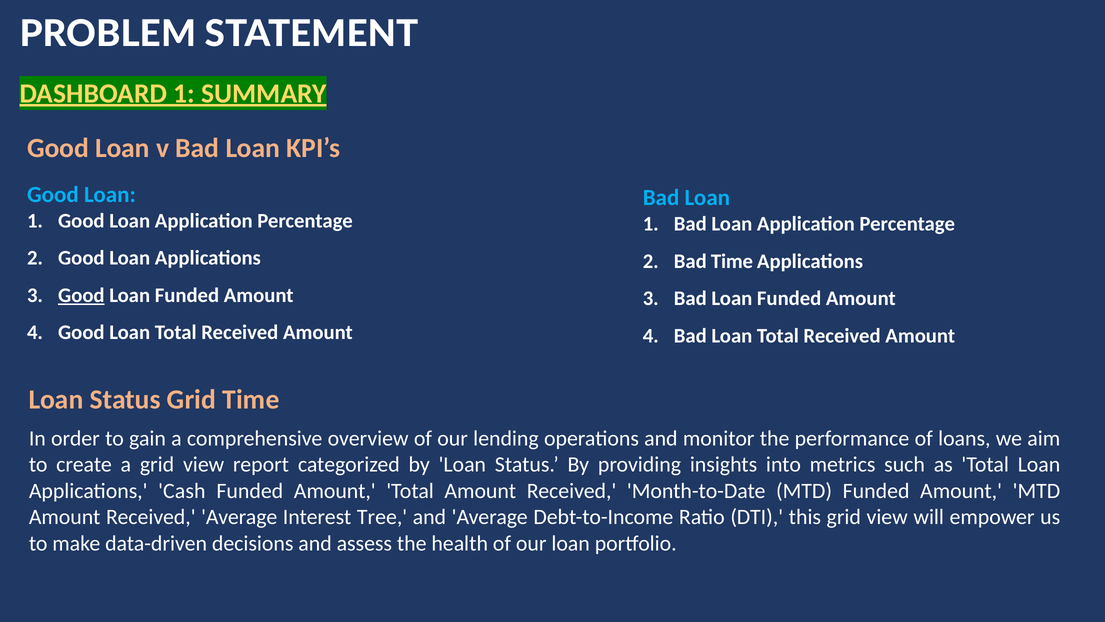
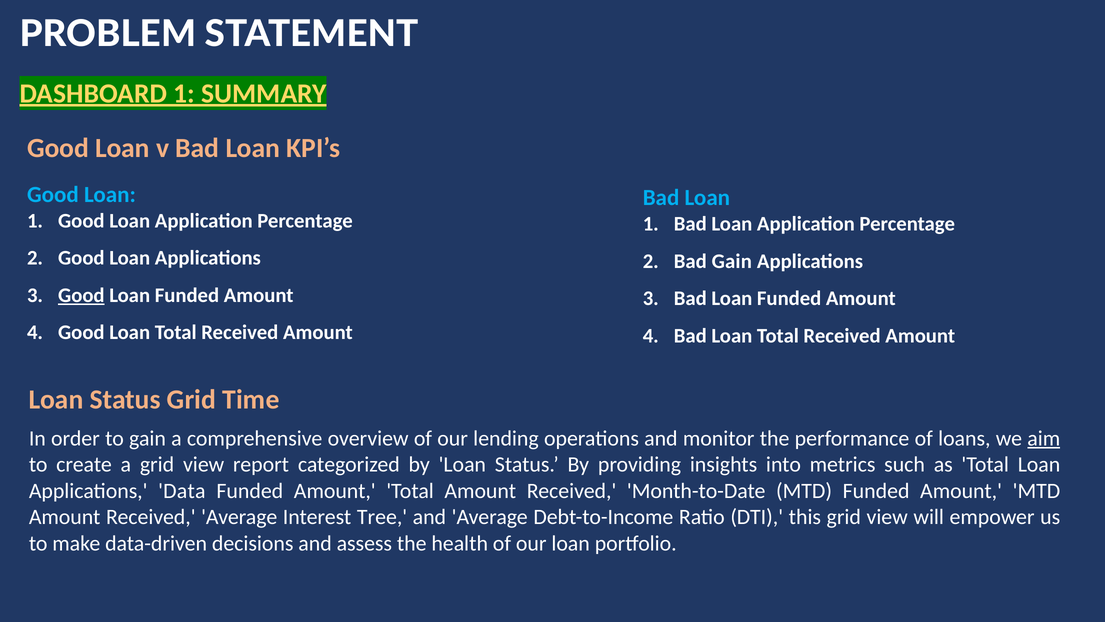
Bad Time: Time -> Gain (732, 261)
aim underline: none -> present (1044, 438)
Cash: Cash -> Data (182, 490)
